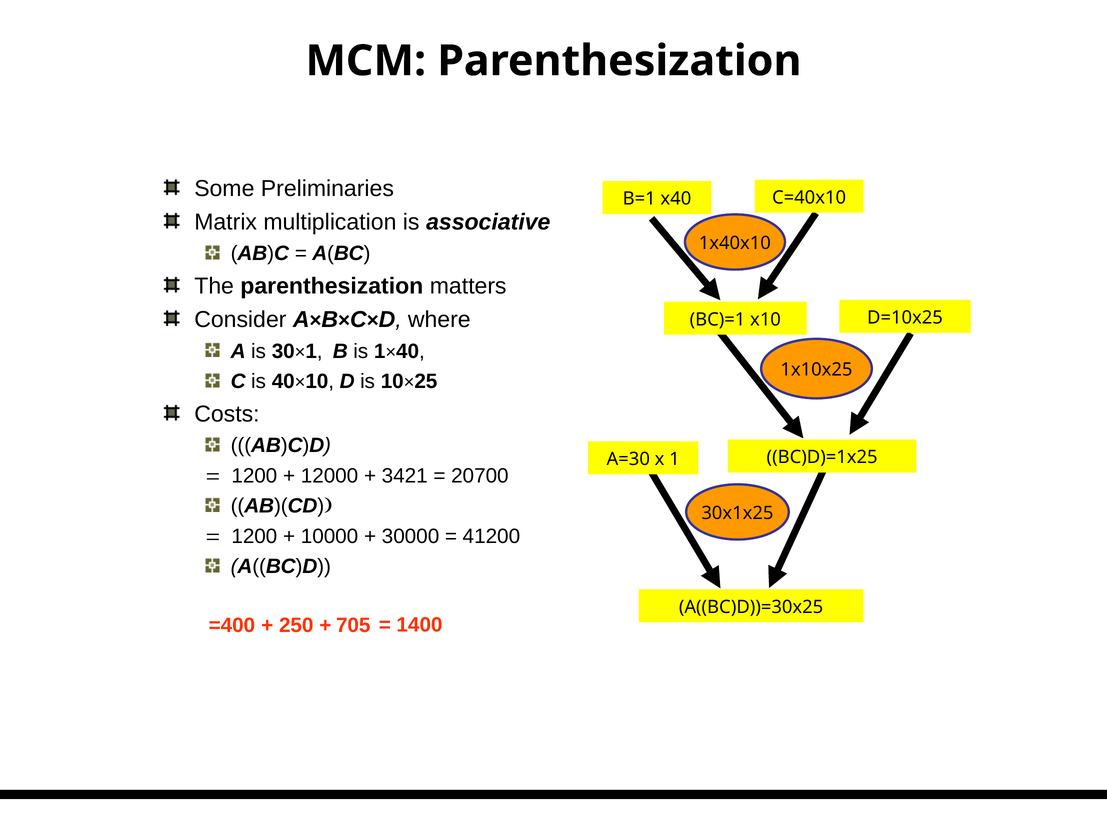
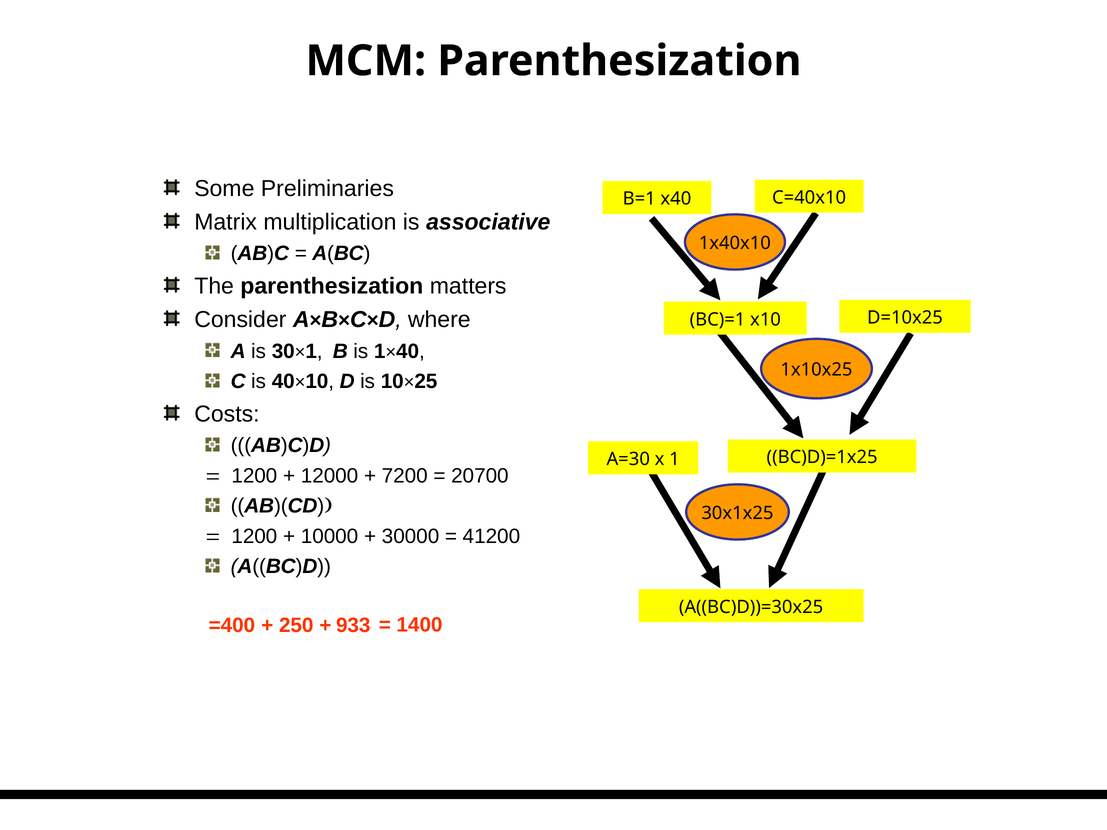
3421: 3421 -> 7200 (405, 476)
705: 705 -> 933 (353, 625)
